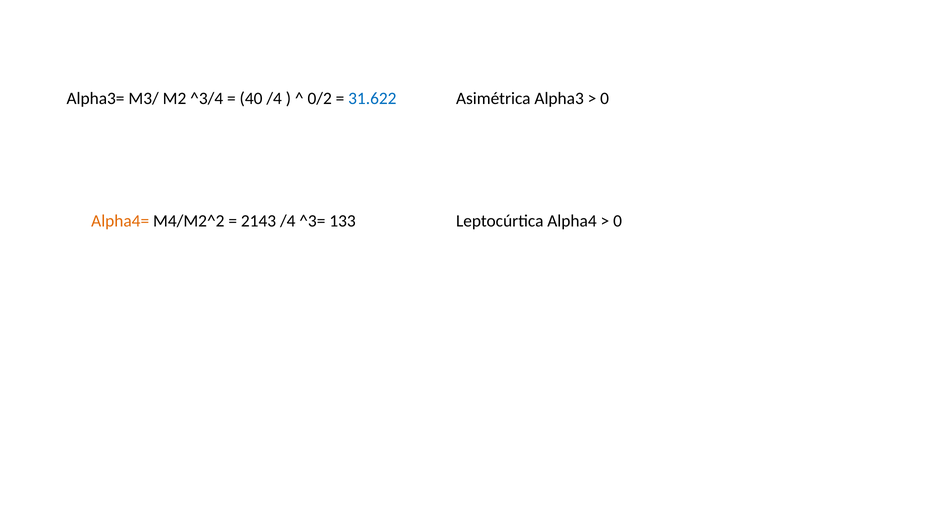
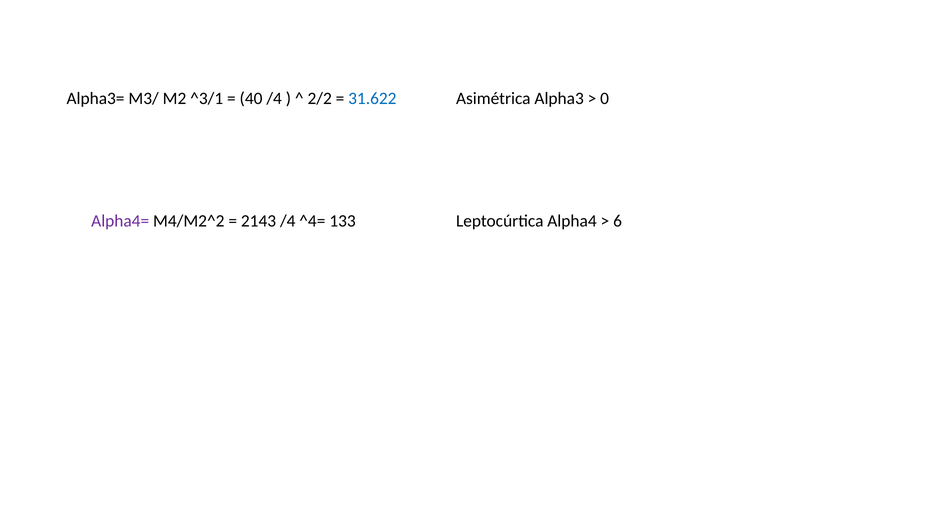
^3/4: ^3/4 -> ^3/1 (207, 99)
0/2: 0/2 -> 2/2 (320, 99)
Alpha4= colour: orange -> purple (120, 221)
^3=: ^3= -> ^4= (312, 221)
0: 0 -> 6 (618, 221)
